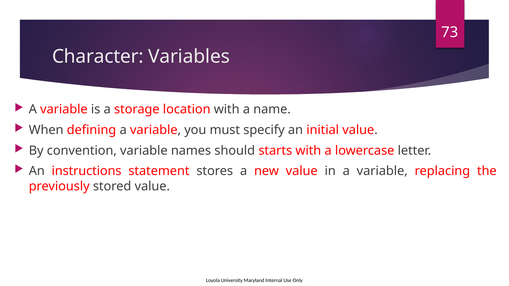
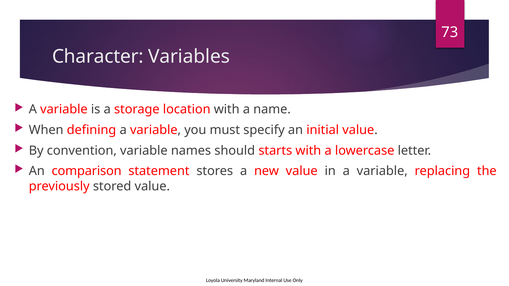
instructions: instructions -> comparison (87, 171)
